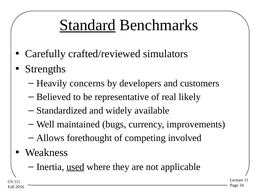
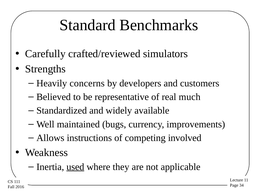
Standard underline: present -> none (88, 25)
likely: likely -> much (190, 97)
forethought: forethought -> instructions (89, 138)
